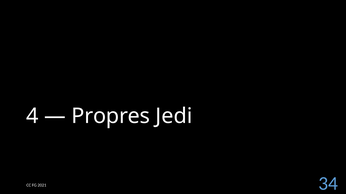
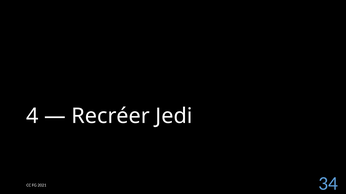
Propres: Propres -> Recréer (111, 116)
